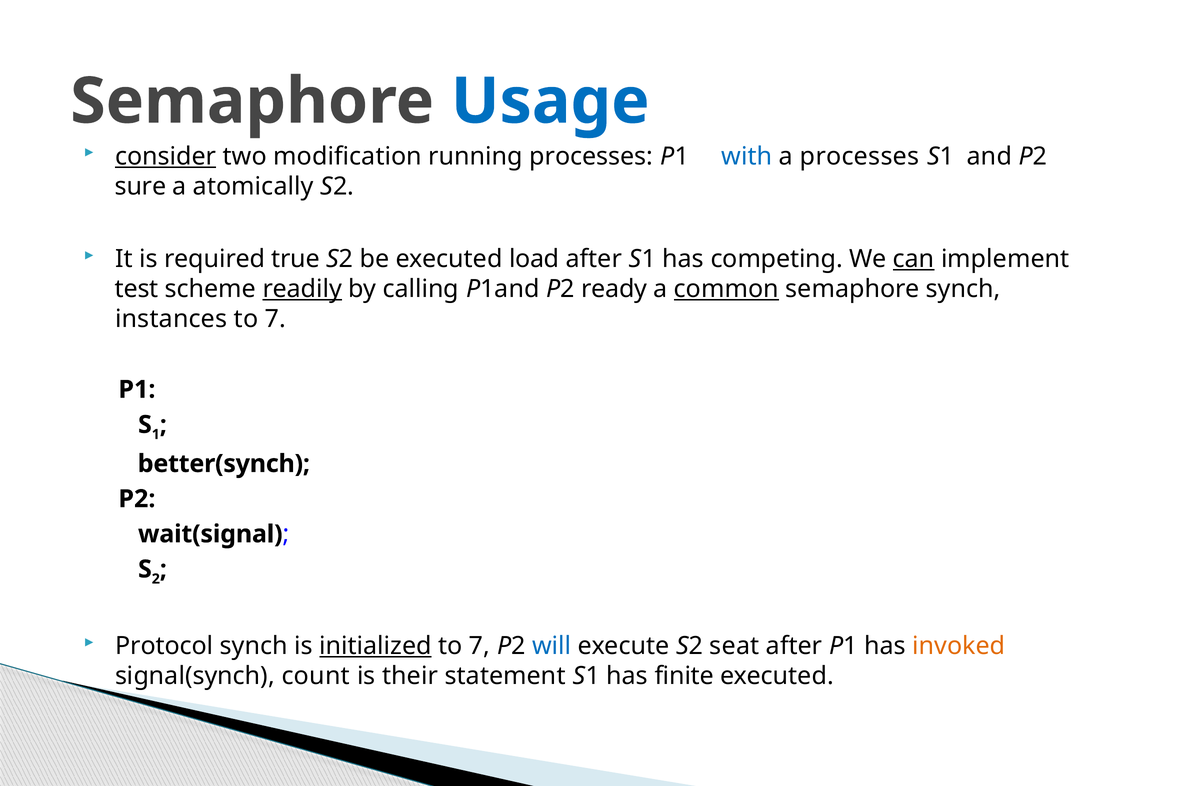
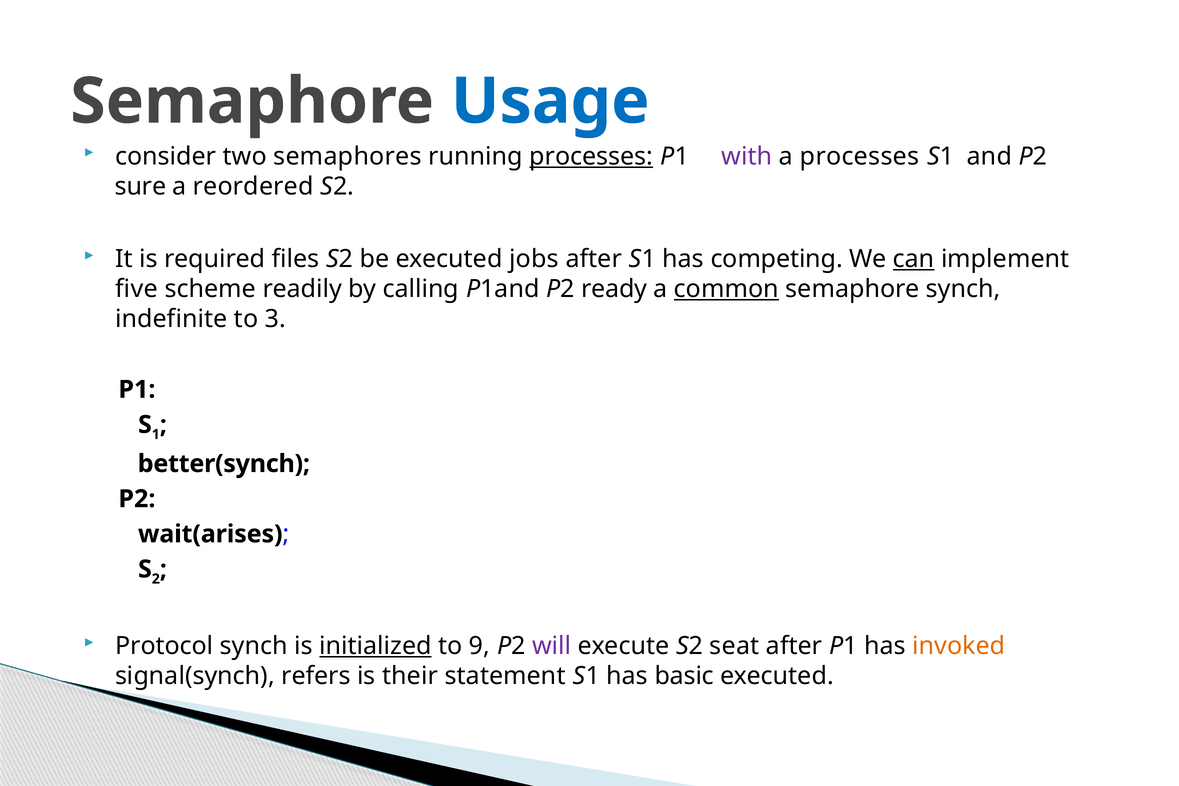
consider underline: present -> none (166, 156)
modification: modification -> semaphores (348, 156)
processes underline: none -> present (591, 156)
with colour: blue -> purple (747, 156)
atomically: atomically -> reordered (253, 186)
true: true -> files (296, 259)
load: load -> jobs (534, 259)
test: test -> five (136, 289)
readily underline: present -> none (302, 289)
instances: instances -> indefinite (171, 319)
7: 7 -> 3 (275, 319)
wait(signal: wait(signal -> wait(arises (210, 534)
7: 7 -> 9 (480, 646)
will colour: blue -> purple (552, 646)
count: count -> refers (316, 676)
finite: finite -> basic (684, 676)
